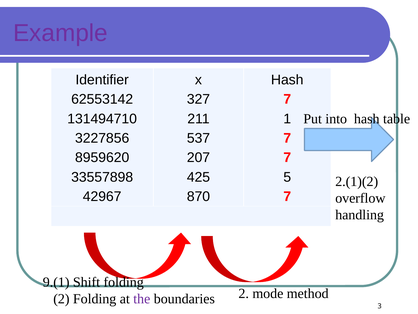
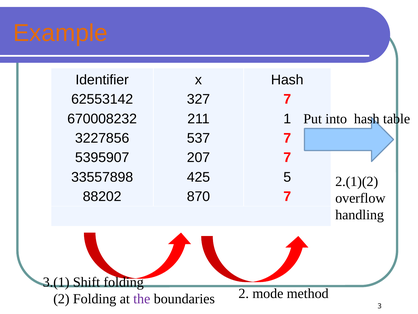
Example colour: purple -> orange (60, 33)
131494710: 131494710 -> 670008232 (102, 119)
8959620: 8959620 -> 5395907 (102, 157)
42967: 42967 -> 88202 (102, 196)
9.(1: 9.(1 -> 3.(1 (56, 282)
